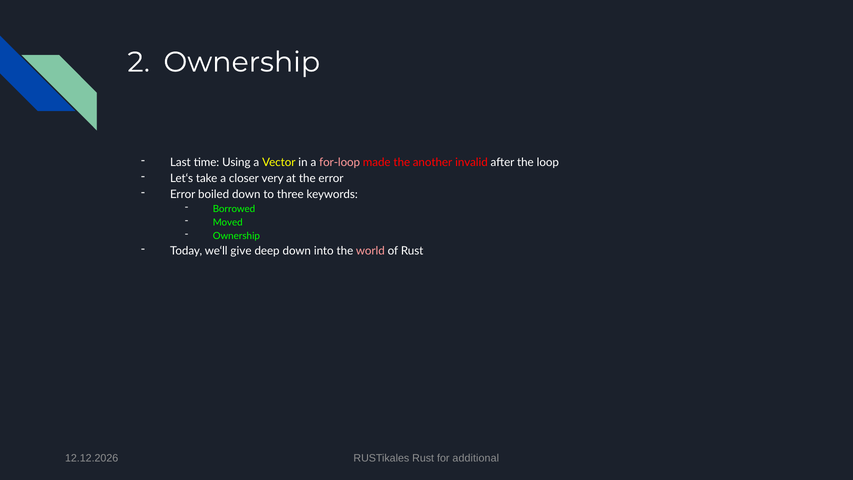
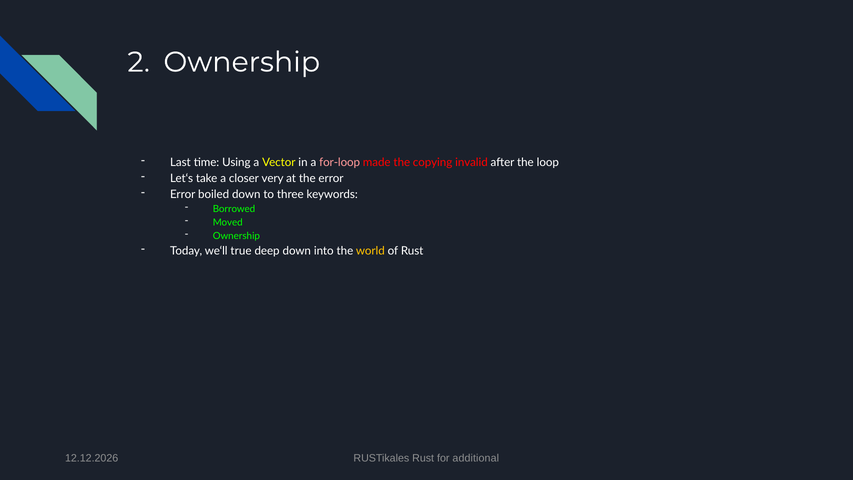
another: another -> copying (433, 162)
give: give -> true (241, 251)
world colour: pink -> yellow (370, 251)
